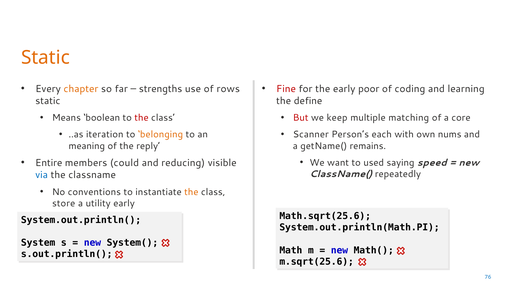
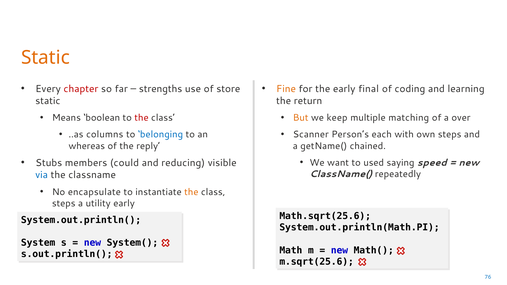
chapter colour: orange -> red (81, 89)
rows: rows -> store (228, 89)
Fine colour: red -> orange (286, 89)
poor: poor -> final (369, 89)
define: define -> return (308, 101)
But colour: red -> orange (301, 118)
core: core -> over (461, 118)
iteration: iteration -> columns (105, 135)
belonging colour: orange -> blue (160, 135)
own nums: nums -> steps (450, 135)
meaning: meaning -> whereas (87, 146)
remains: remains -> chained (368, 146)
Entire: Entire -> Stubs (49, 163)
conventions: conventions -> encapsulate (94, 192)
store: store -> steps (64, 203)
